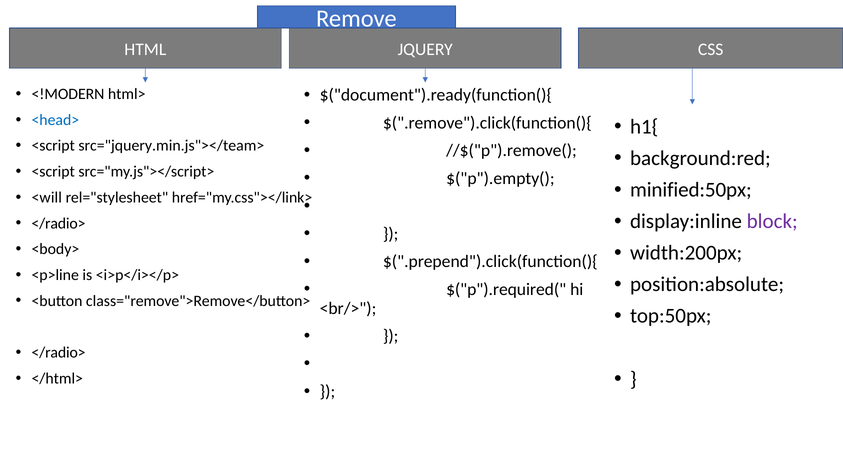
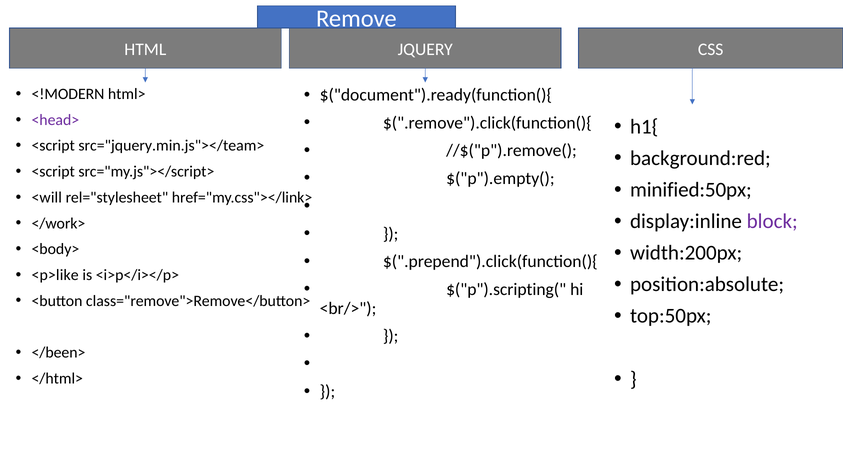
<head> colour: blue -> purple (55, 120)
</radio>: </radio> -> </work> (58, 223)
<p>line: <p>line -> <p>like (55, 275)
$("p").required(: $("p").required( -> $("p").scripting( (506, 289)
</radio>: </radio> -> </been> (58, 353)
